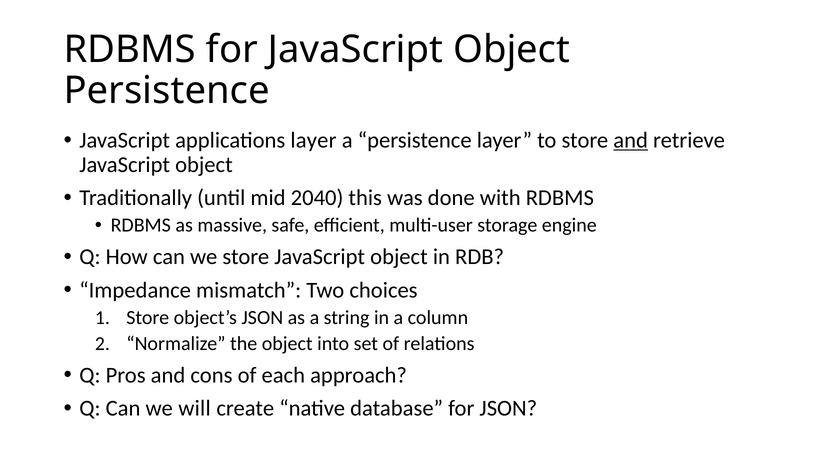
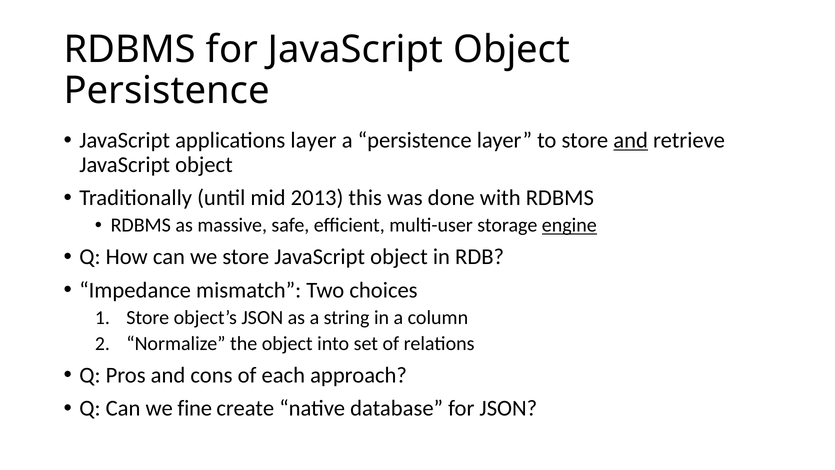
2040: 2040 -> 2013 (317, 198)
engine underline: none -> present (569, 225)
will: will -> fine (195, 408)
